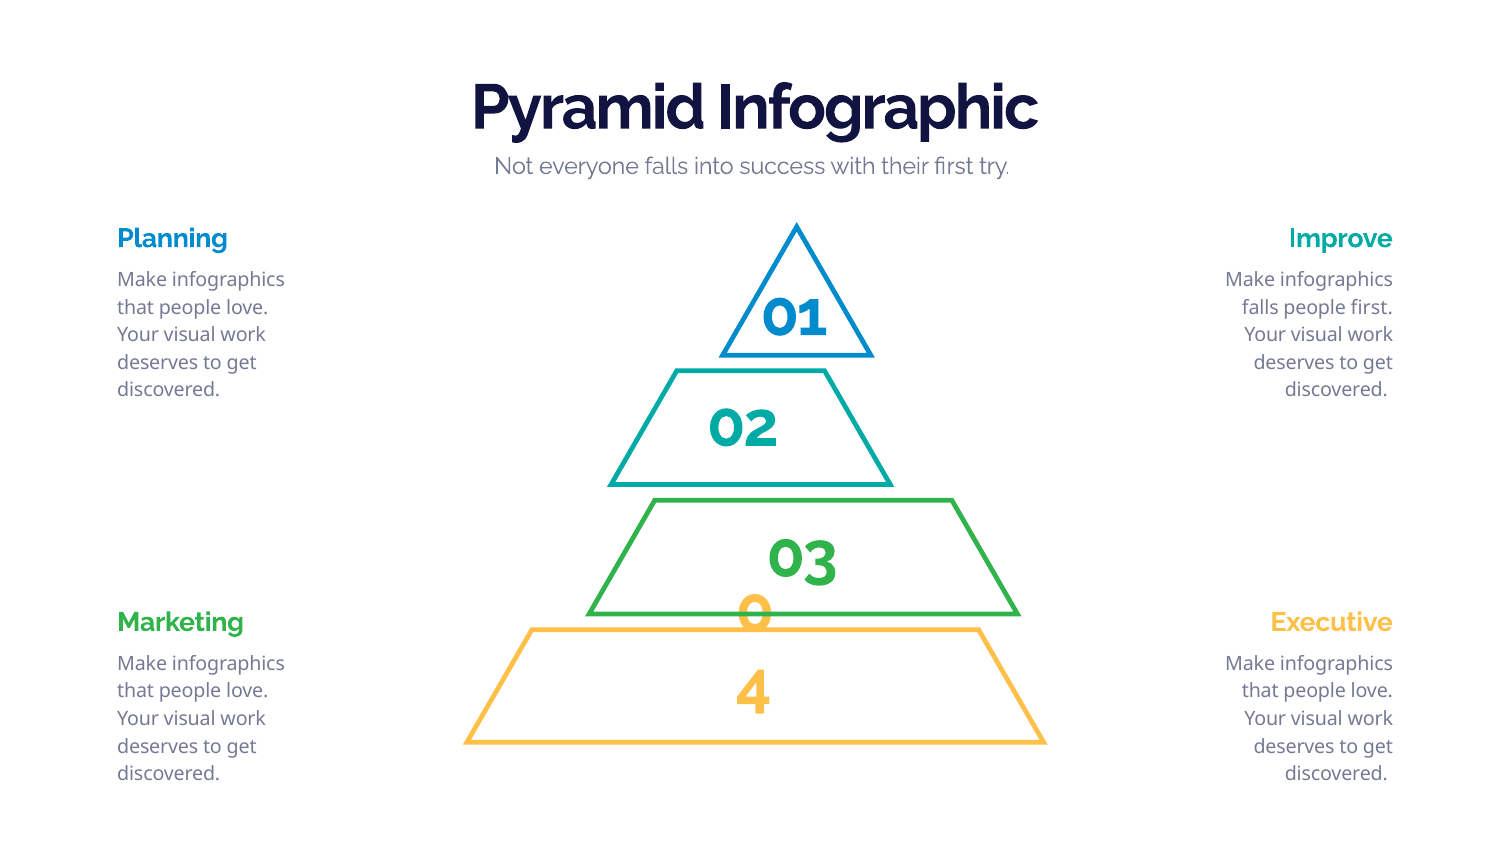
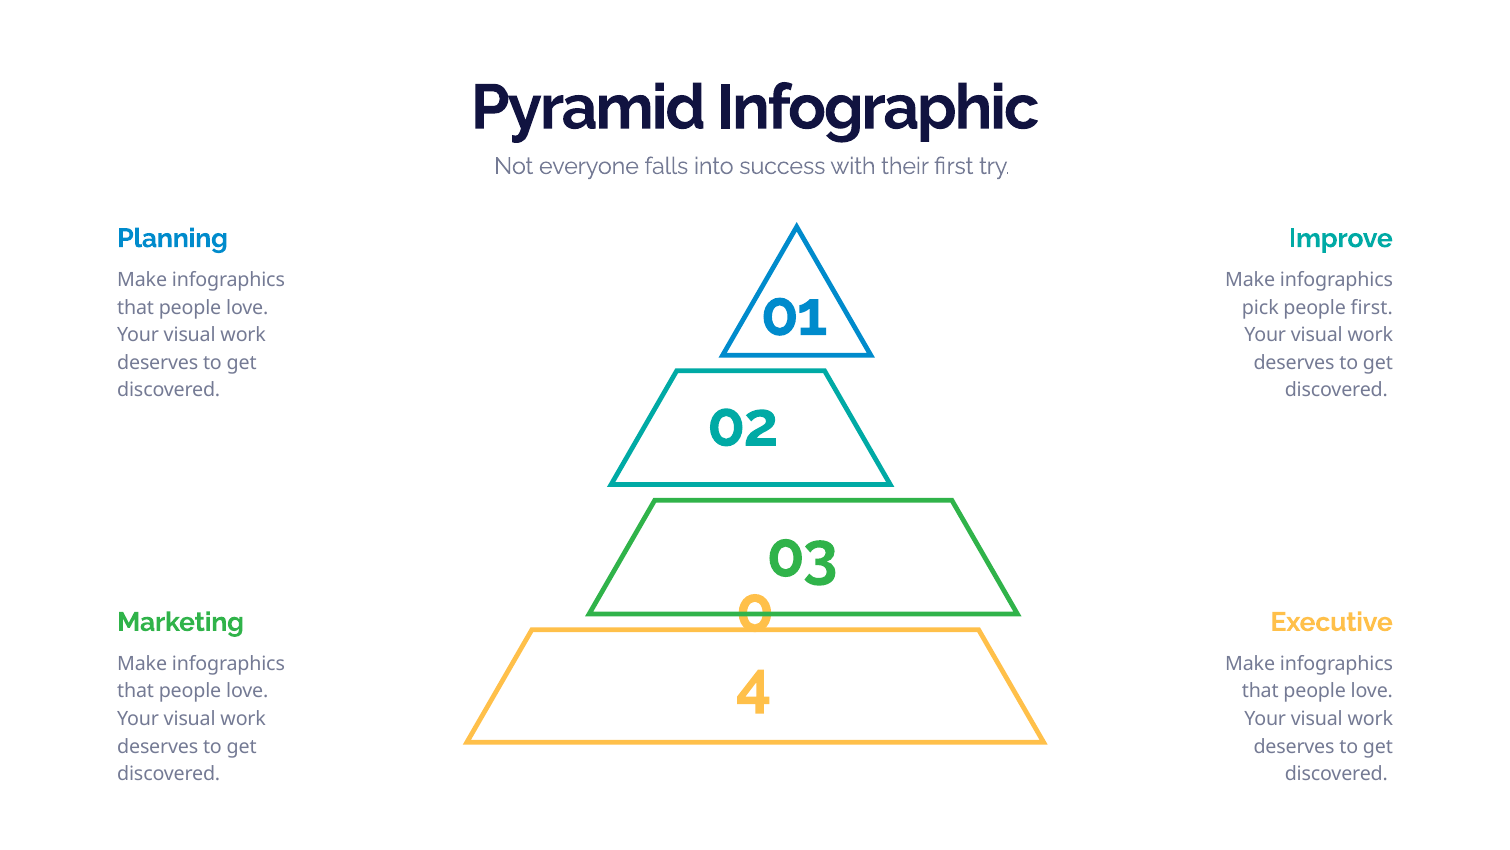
falls: falls -> pick (1260, 308)
